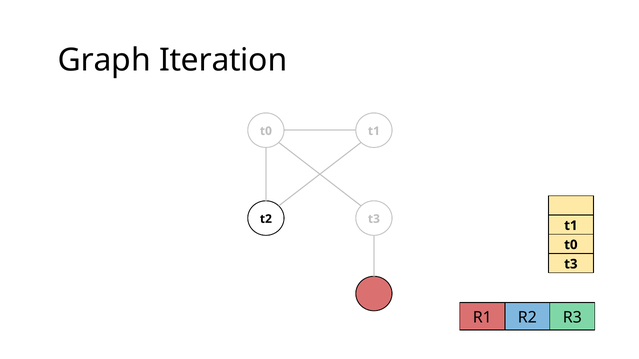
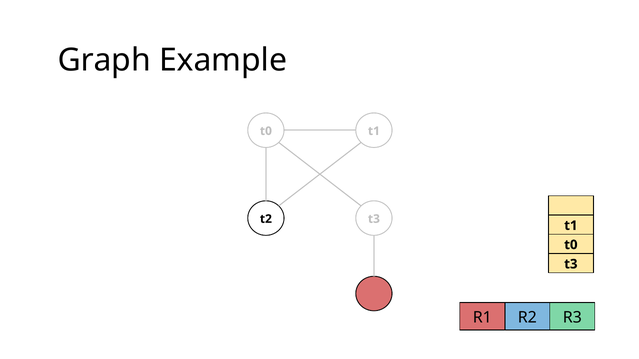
Iteration: Iteration -> Example (223, 60)
